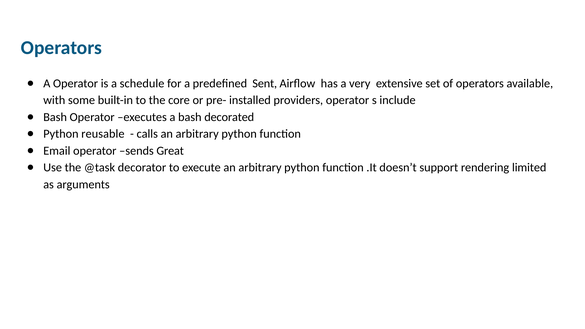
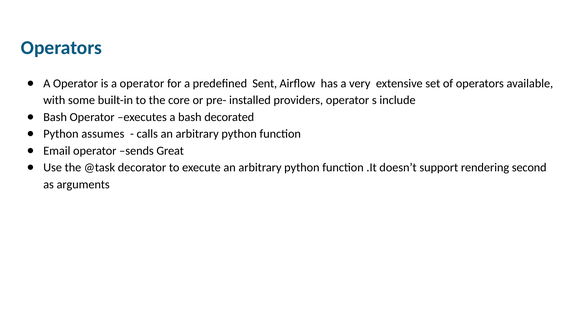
is a schedule: schedule -> operator (142, 83)
reusable: reusable -> assumes (103, 134)
limited: limited -> second (529, 168)
